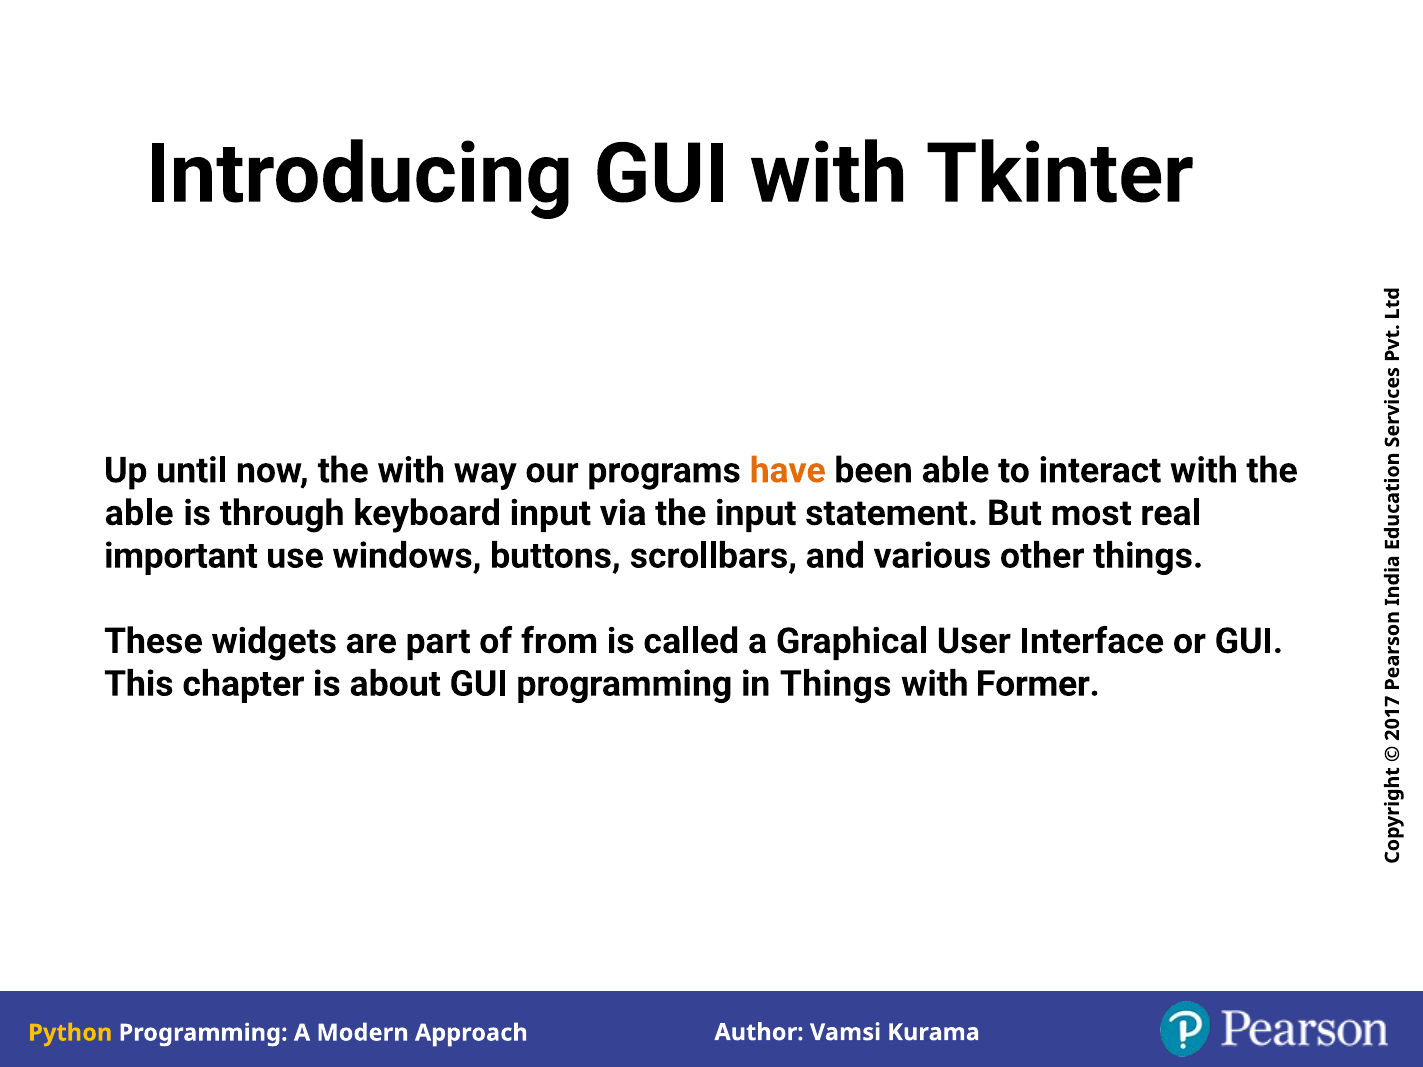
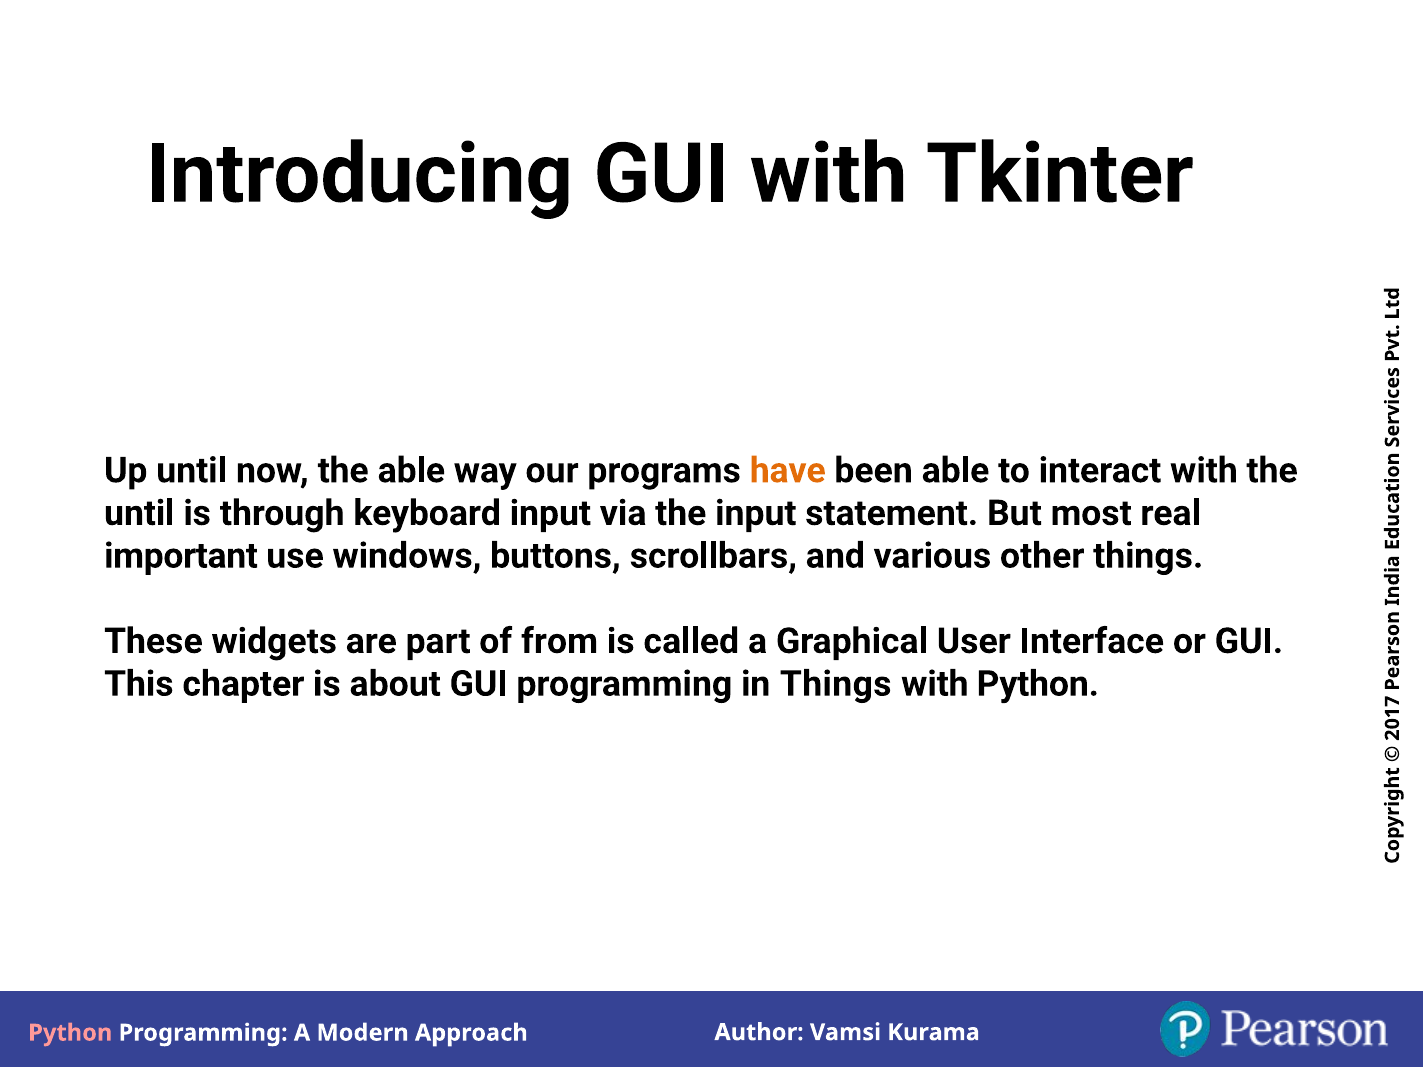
the with: with -> able (411, 471)
able: able -> until (139, 513)
with Former: Former -> Python (1038, 684)
Python colour: yellow -> pink (70, 1033)
